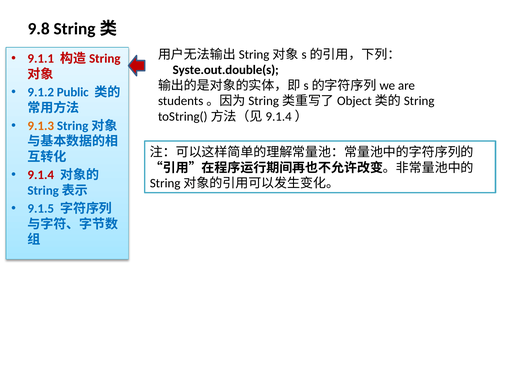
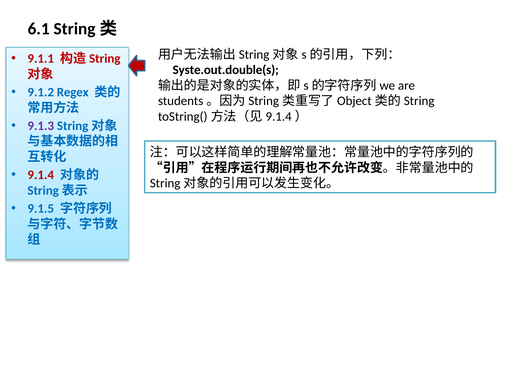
9.8: 9.8 -> 6.1 (39, 29)
Public: Public -> Regex (73, 92)
9.1.3 colour: orange -> purple (41, 126)
